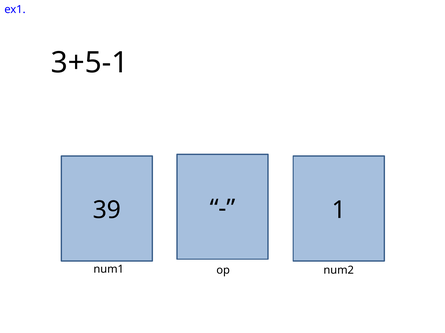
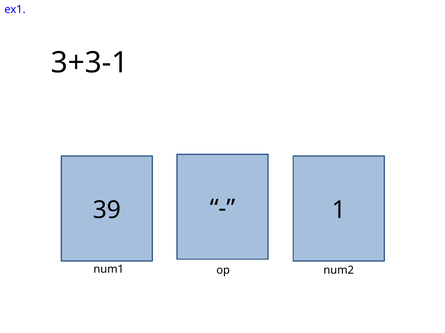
3+5-1: 3+5-1 -> 3+3-1 (90, 63)
